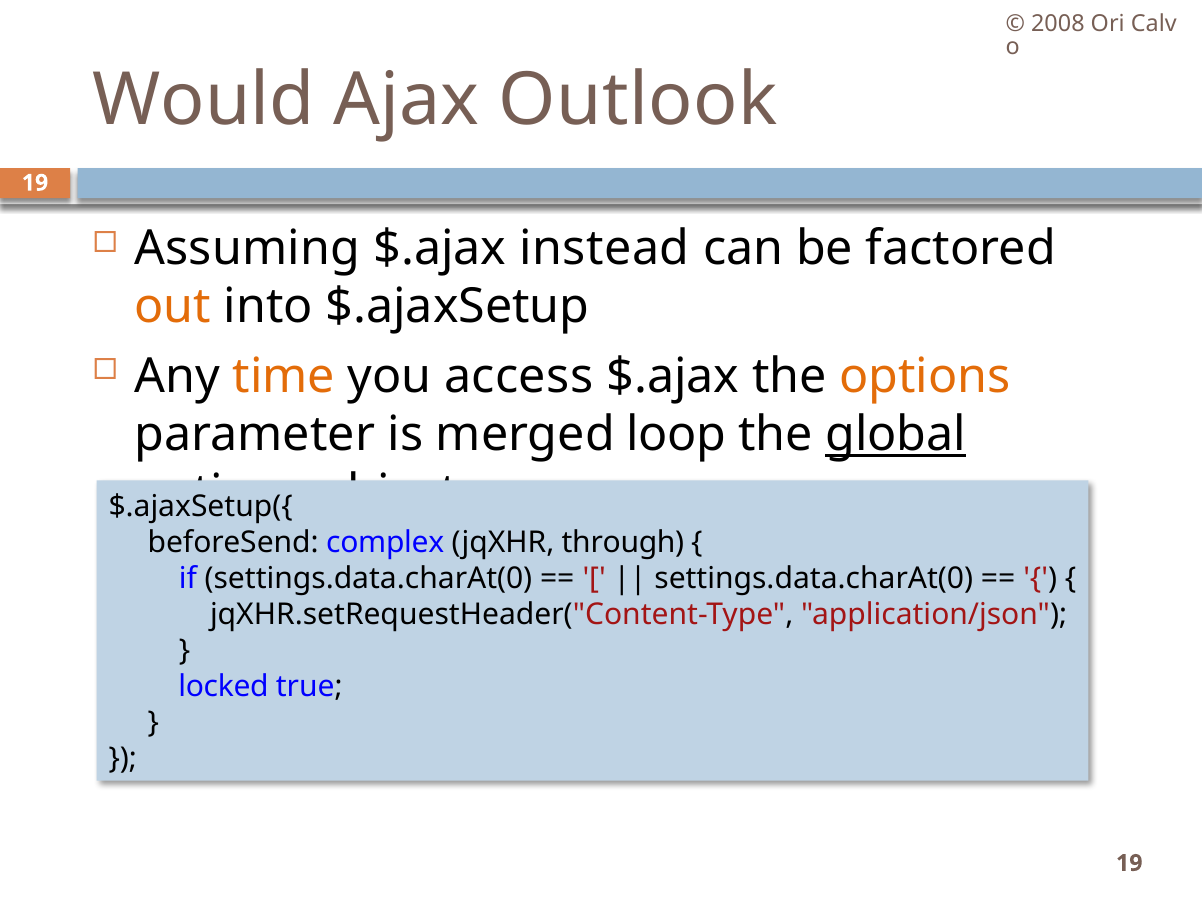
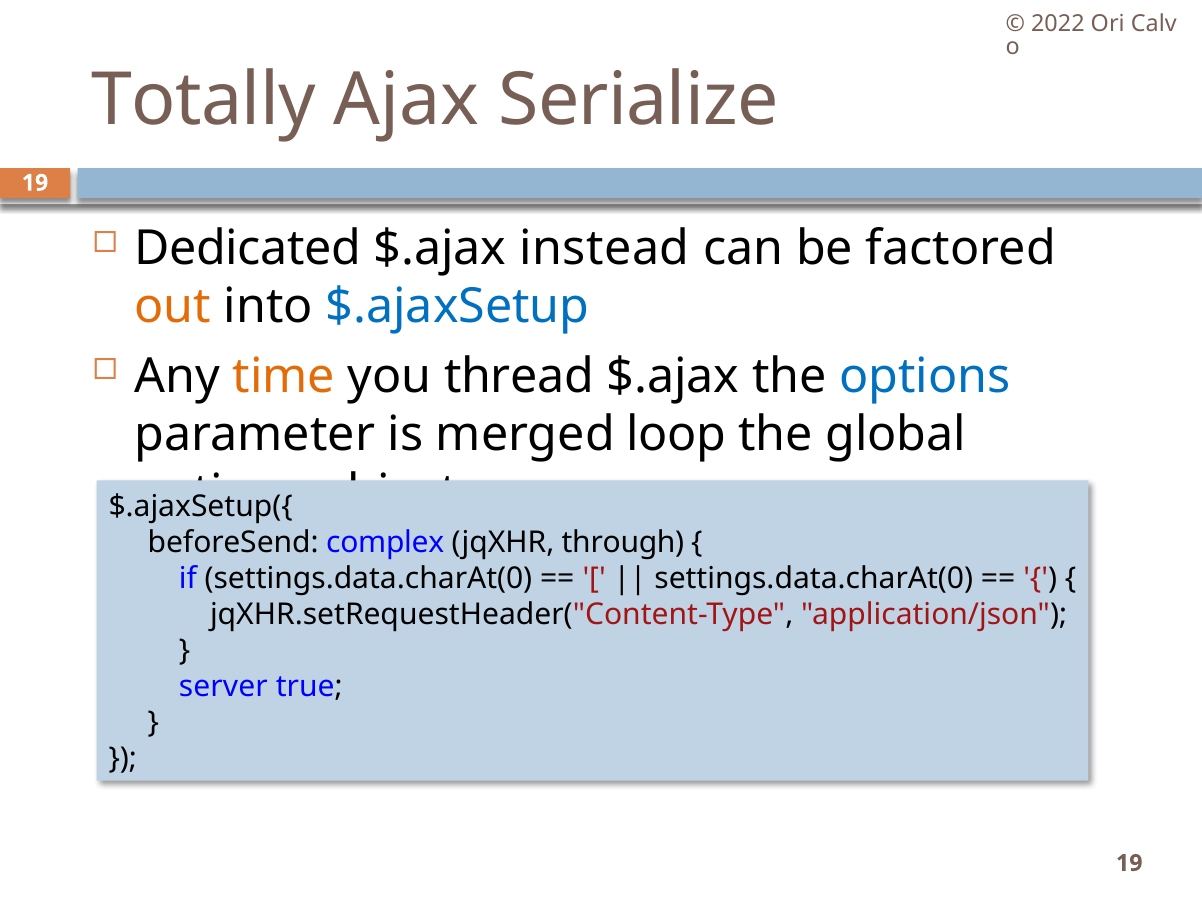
2008: 2008 -> 2022 (1058, 24)
Would: Would -> Totally (204, 100)
Outlook: Outlook -> Serialize (639, 100)
Assuming: Assuming -> Dedicated (248, 249)
$.ajaxSetup colour: black -> blue (458, 307)
access: access -> thread (519, 377)
options colour: orange -> blue (925, 377)
global underline: present -> none (896, 435)
locked: locked -> server (223, 687)
